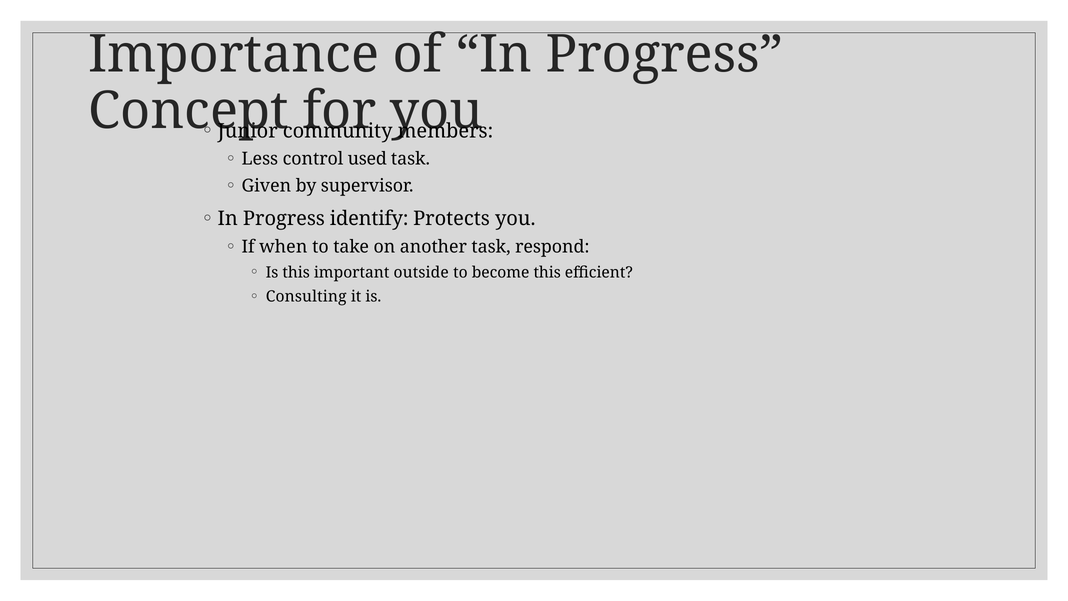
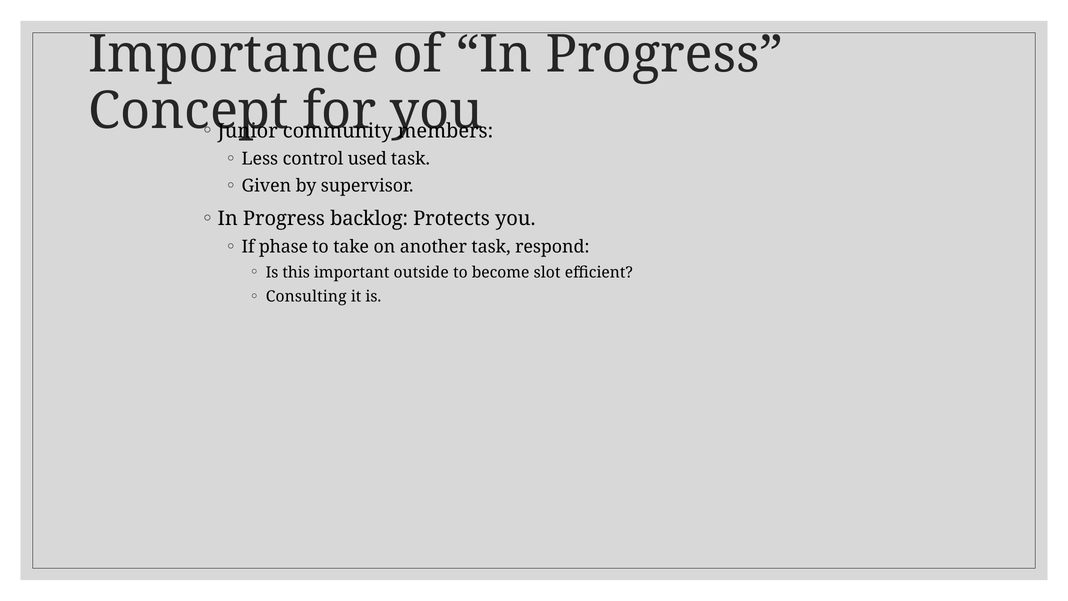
identify: identify -> backlog (369, 219)
when: when -> phase (284, 247)
become this: this -> slot (547, 272)
